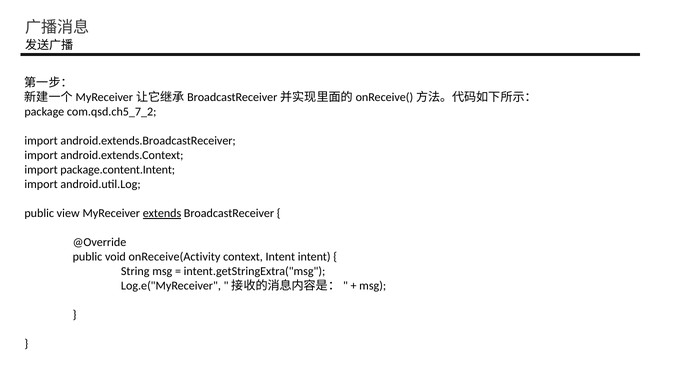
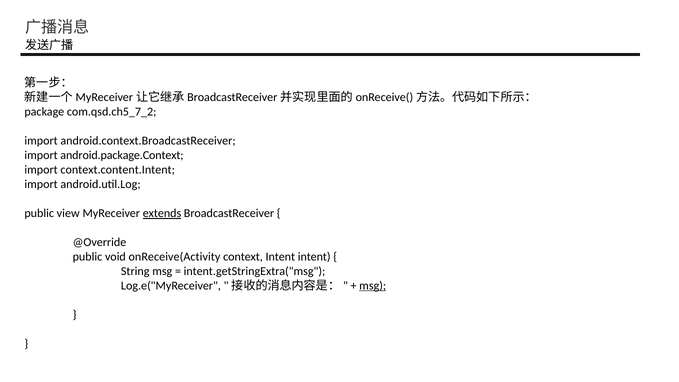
android.extends.BroadcastReceiver: android.extends.BroadcastReceiver -> android.context.BroadcastReceiver (148, 141)
android.extends.Context: android.extends.Context -> android.package.Context (122, 155)
package.content.Intent: package.content.Intent -> context.content.Intent (118, 170)
msg underline: none -> present (373, 286)
